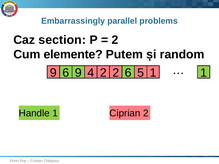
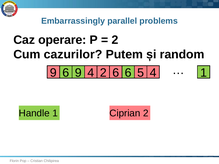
section: section -> operare (62, 40)
elemente: elemente -> cazurilor (73, 55)
2 2: 2 -> 6 (116, 73)
5 1: 1 -> 4 (153, 73)
